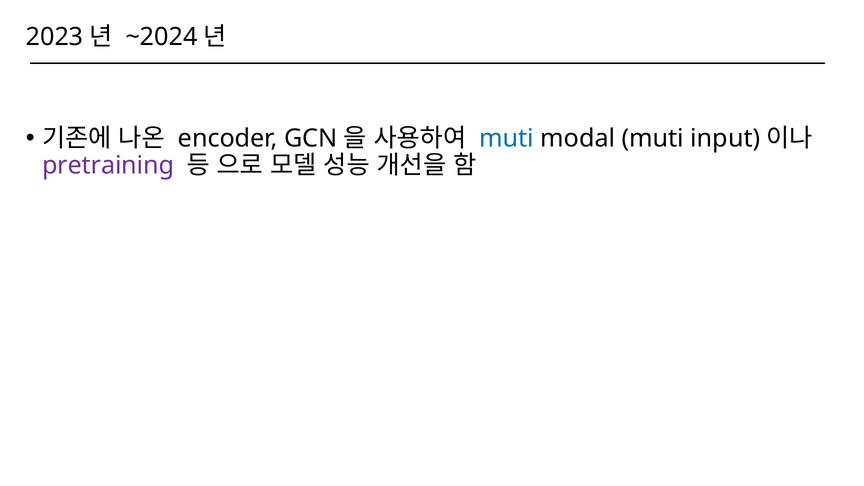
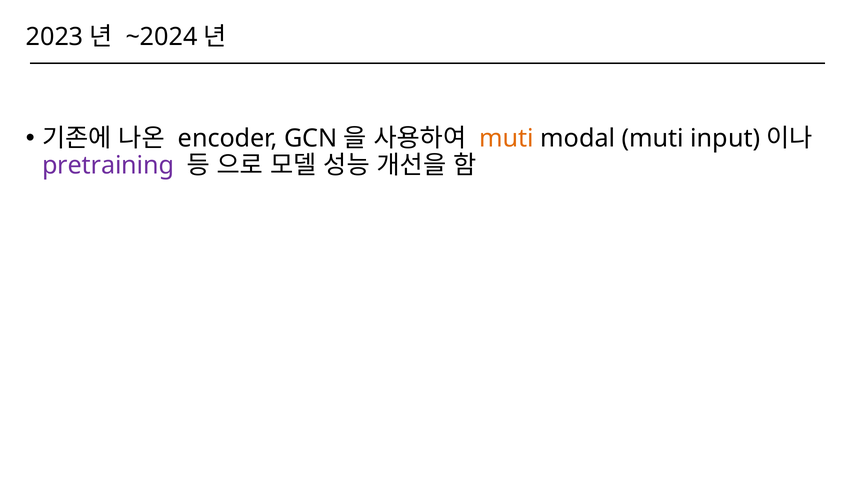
muti colour: blue -> orange (507, 138)
